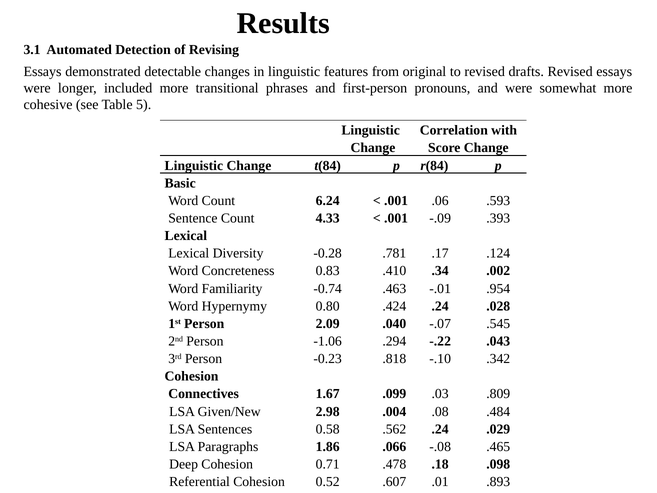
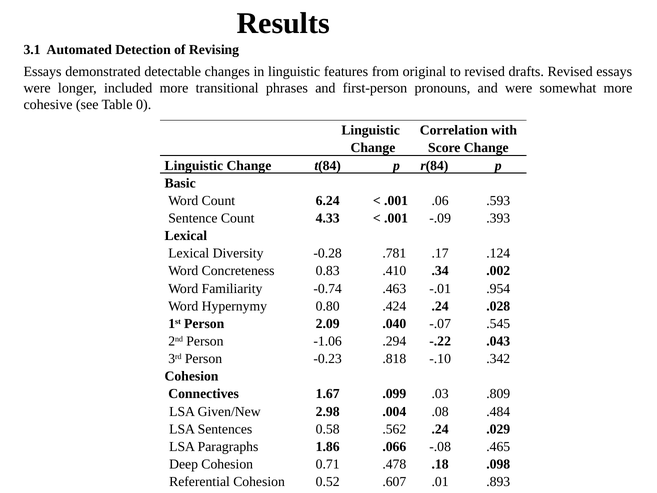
5: 5 -> 0 (144, 104)
